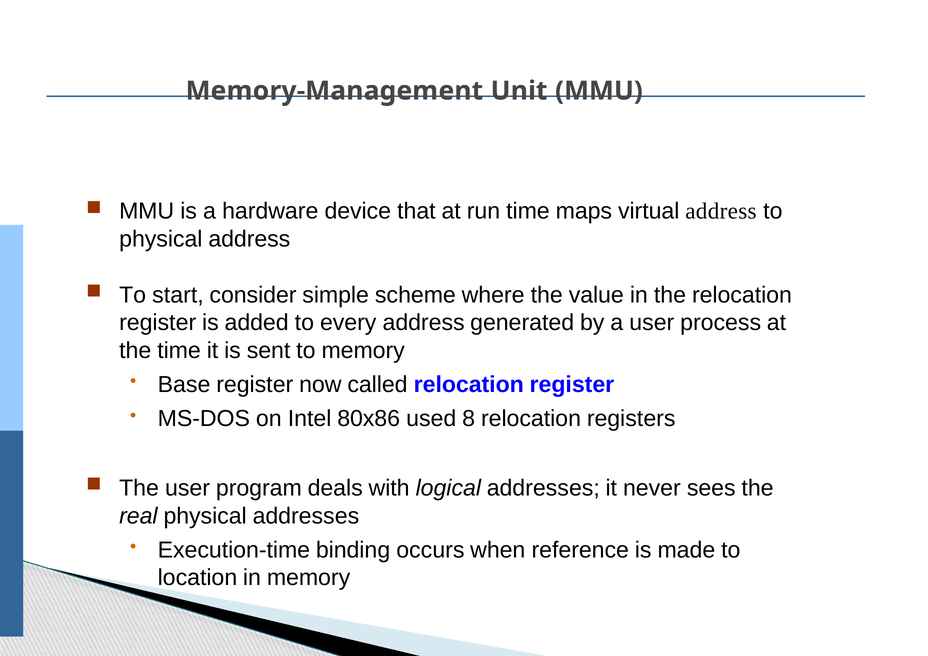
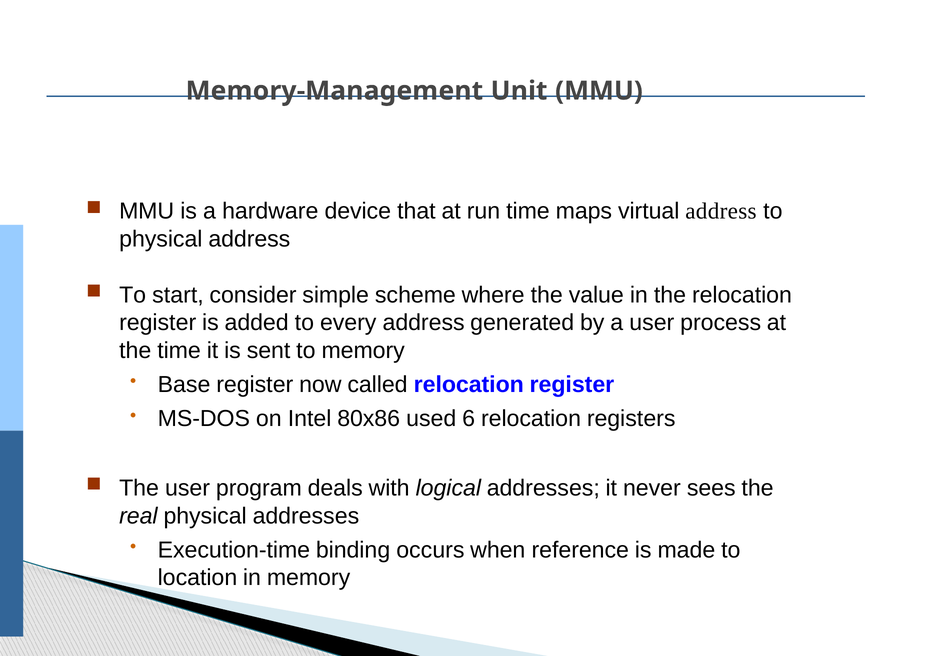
8: 8 -> 6 (469, 419)
